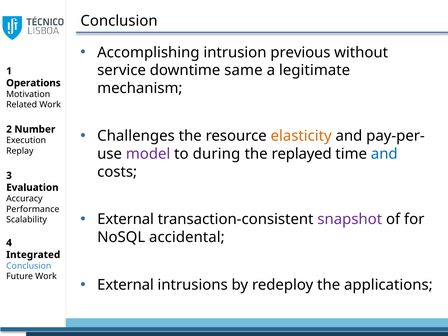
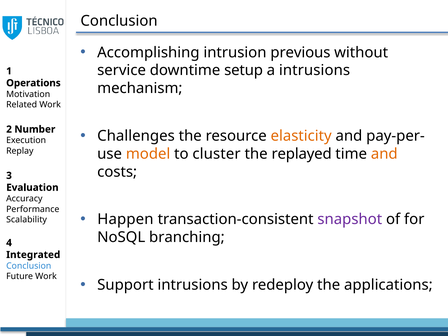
same: same -> setup (244, 70)
a legitimate: legitimate -> intrusions (315, 70)
model colour: purple -> orange (148, 154)
during: during -> cluster (217, 154)
and colour: blue -> orange (384, 154)
External: External -> Happen (125, 219)
accidental: accidental -> branching (187, 237)
External: External -> Support (125, 285)
